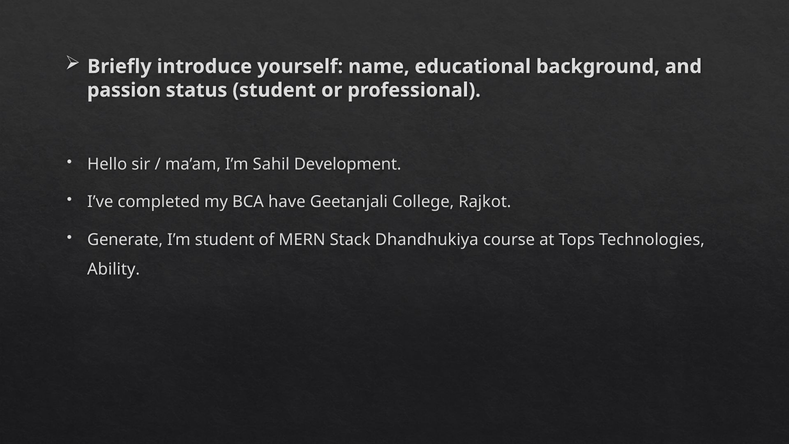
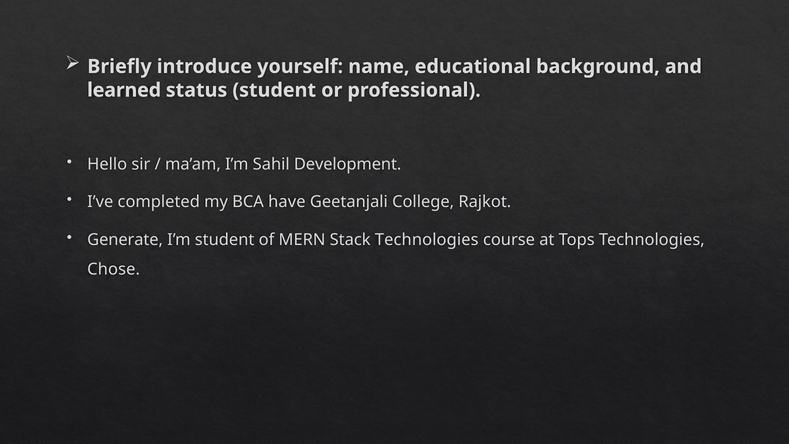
passion: passion -> learned (124, 90)
Stack Dhandhukiya: Dhandhukiya -> Technologies (427, 240)
Ability: Ability -> Chose (114, 269)
